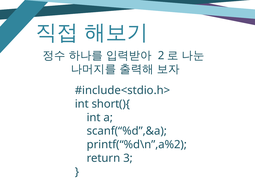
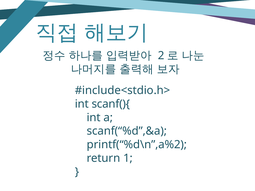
short(){: short(){ -> scanf(){ (111, 104)
3: 3 -> 1 (128, 158)
